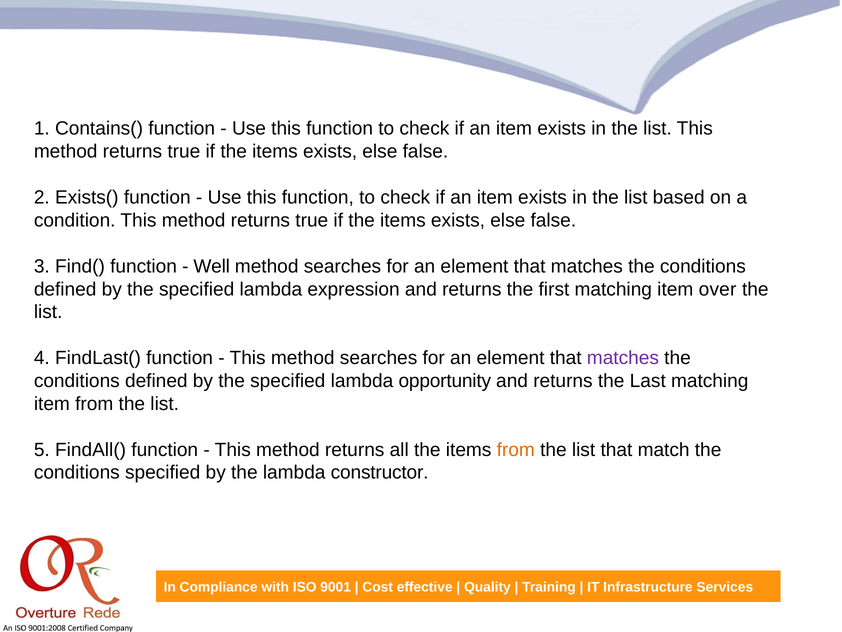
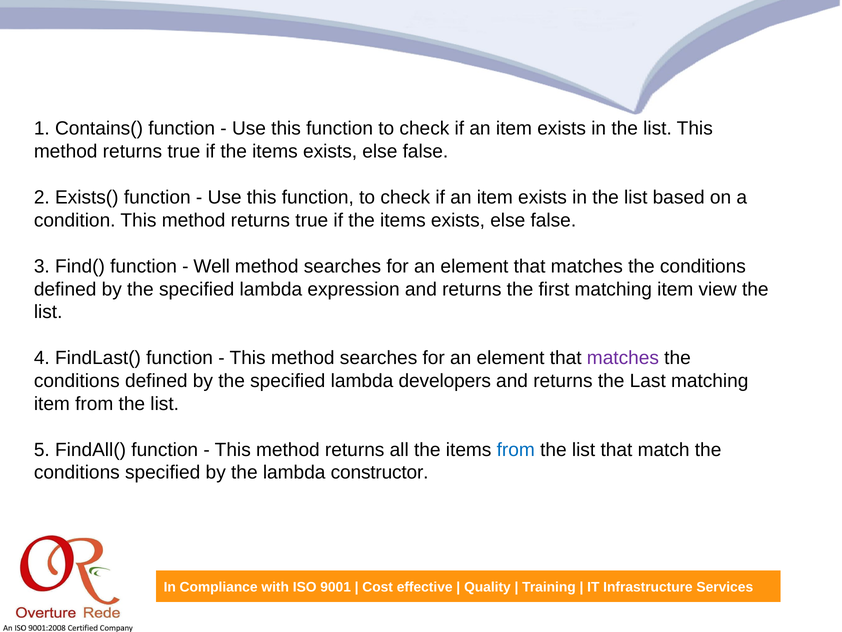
over: over -> view (718, 289)
opportunity: opportunity -> developers (445, 381)
from colour: orange -> blue (516, 449)
